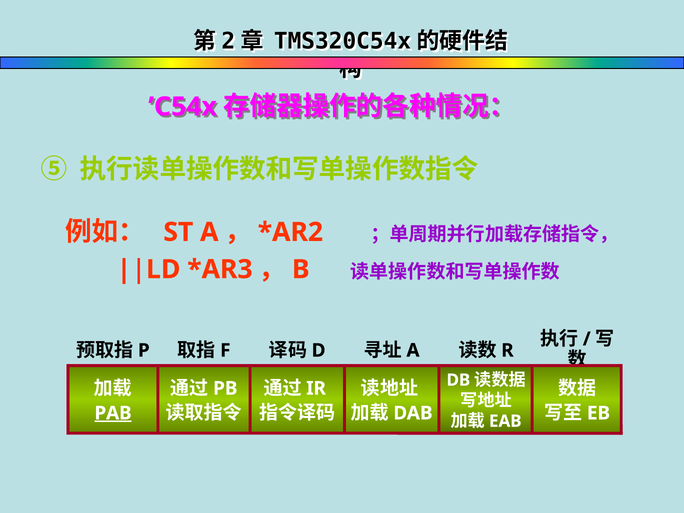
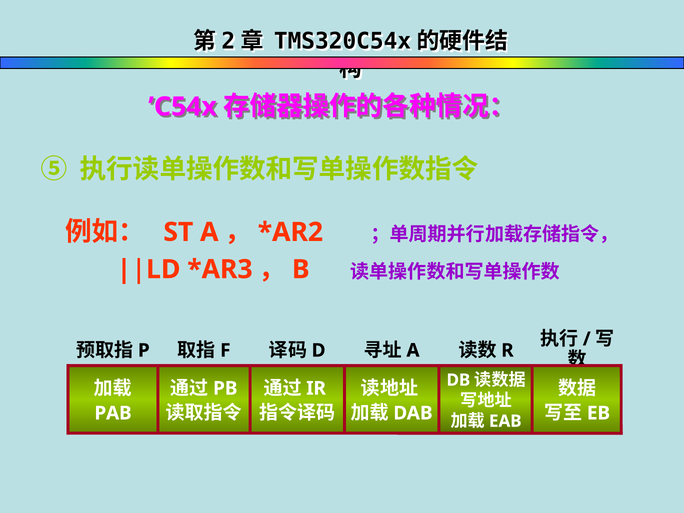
PAB underline: present -> none (113, 413)
